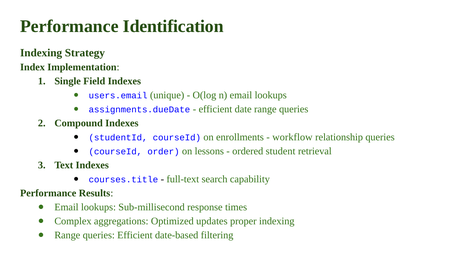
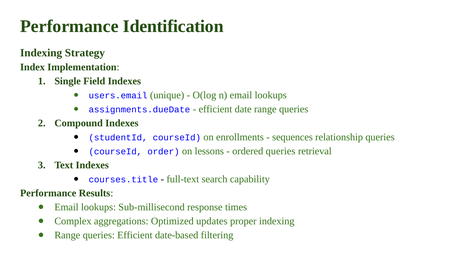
workflow: workflow -> sequences (293, 137)
ordered student: student -> queries (281, 151)
